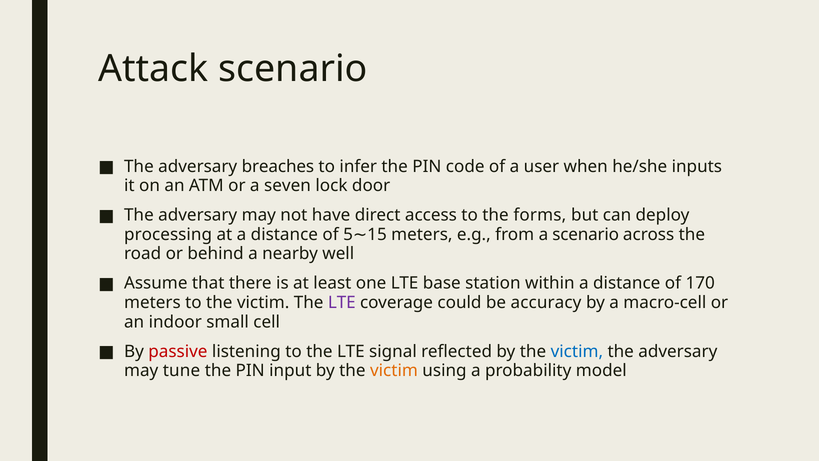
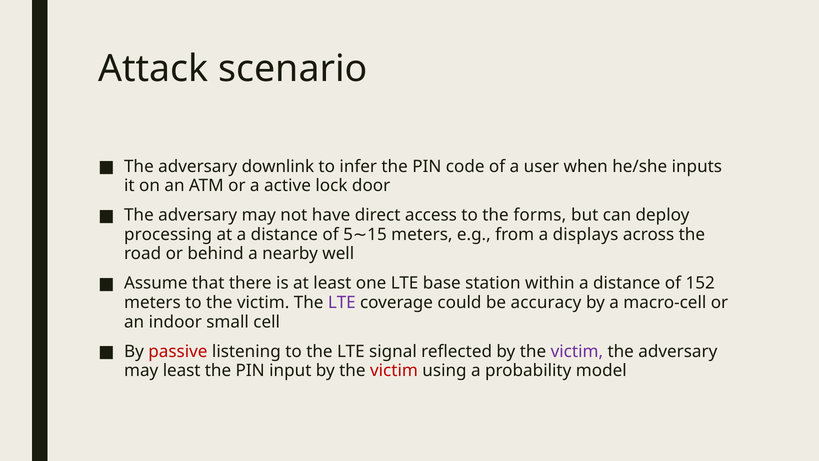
breaches: breaches -> downlink (278, 166)
seven: seven -> active (288, 186)
a scenario: scenario -> displays (586, 234)
170: 170 -> 152 (700, 283)
victim colour: blue -> purple (577, 351)
may tune: tune -> least (182, 370)
victim colour: orange -> red (394, 370)
